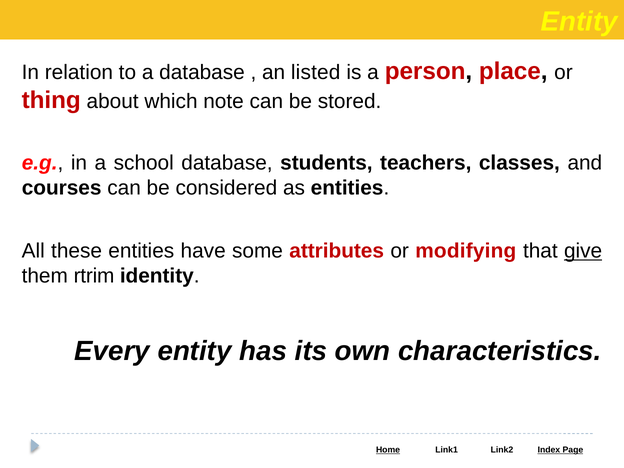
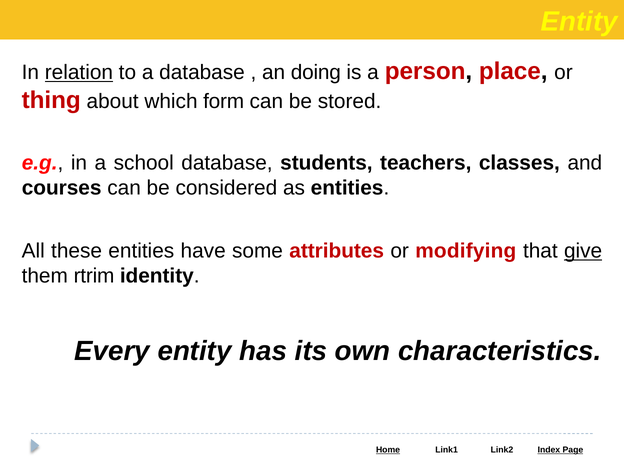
relation underline: none -> present (79, 72)
listed: listed -> doing (316, 72)
note: note -> form (224, 102)
